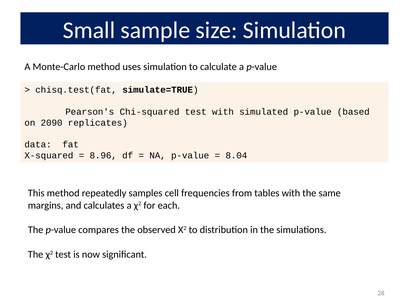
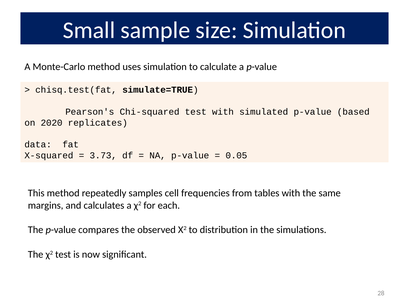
2090: 2090 -> 2020 (52, 123)
8.96: 8.96 -> 3.73 (103, 155)
8.04: 8.04 -> 0.05 (236, 155)
